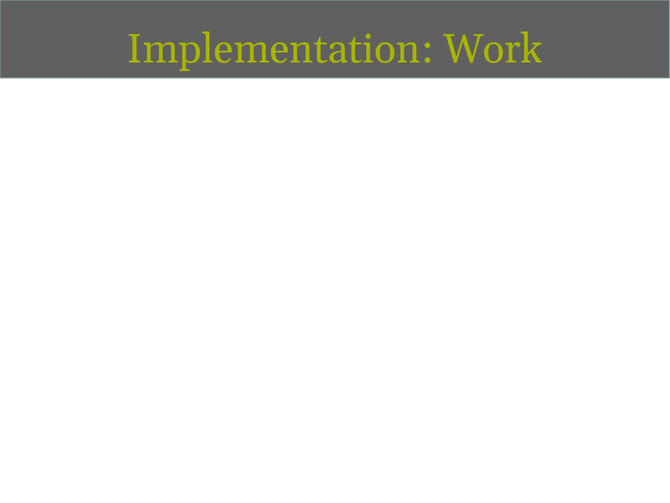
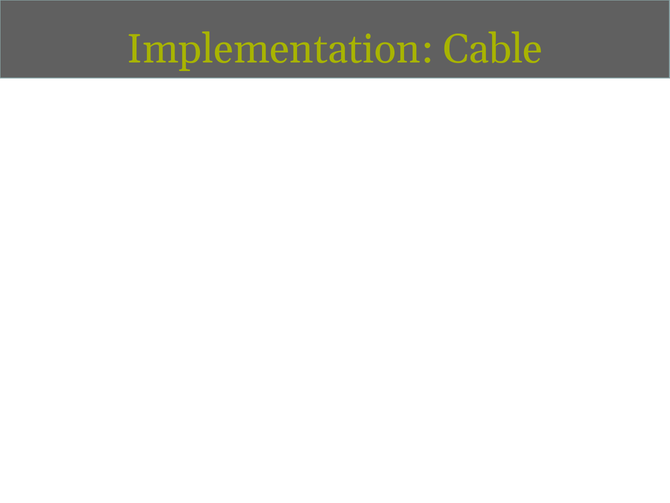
Implementation Work: Work -> Cable (493, 49)
